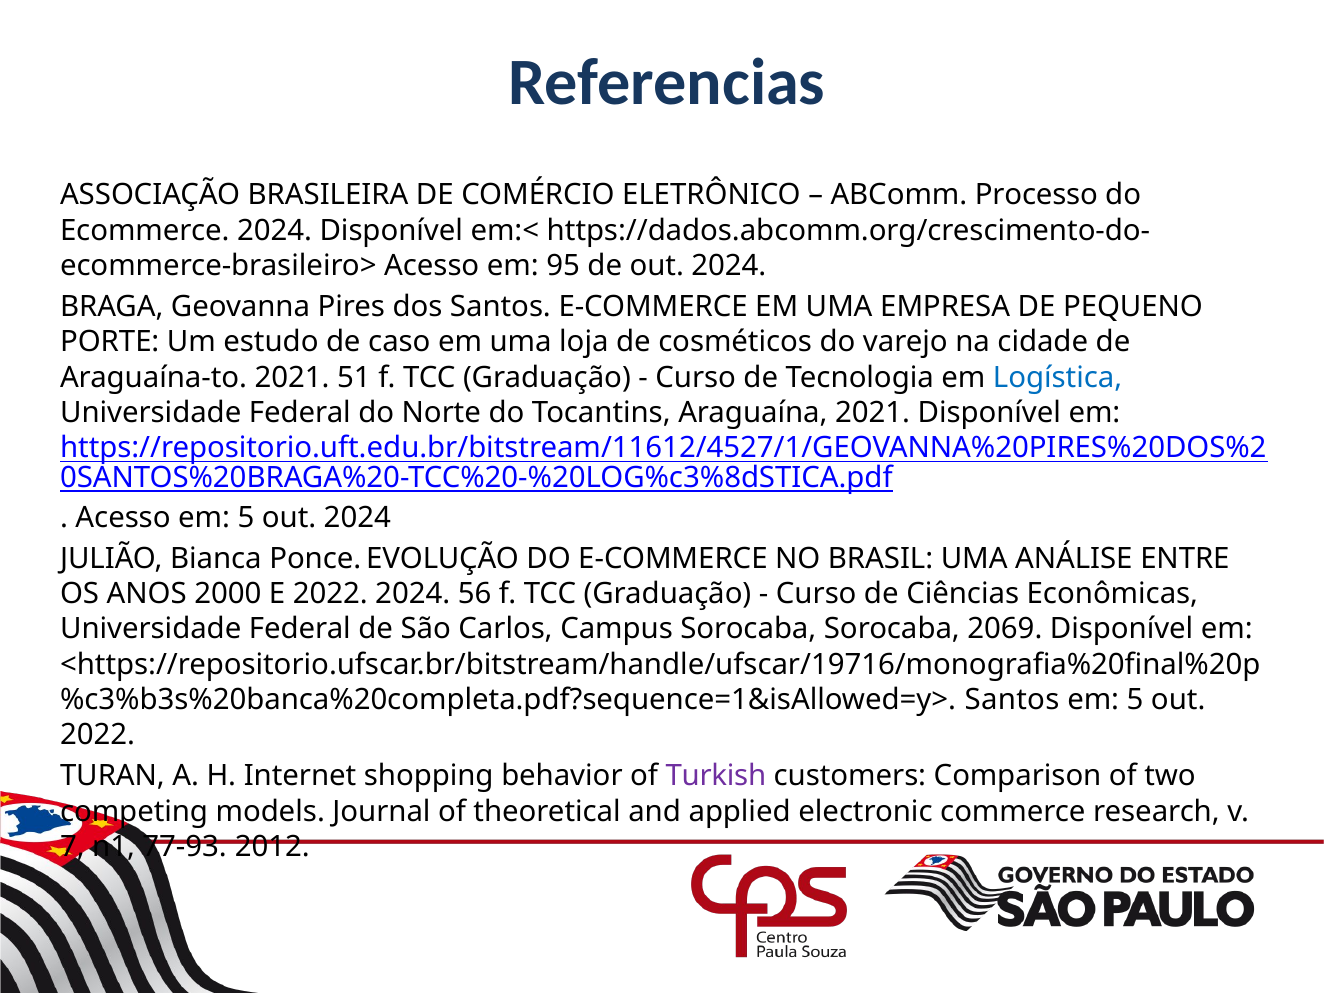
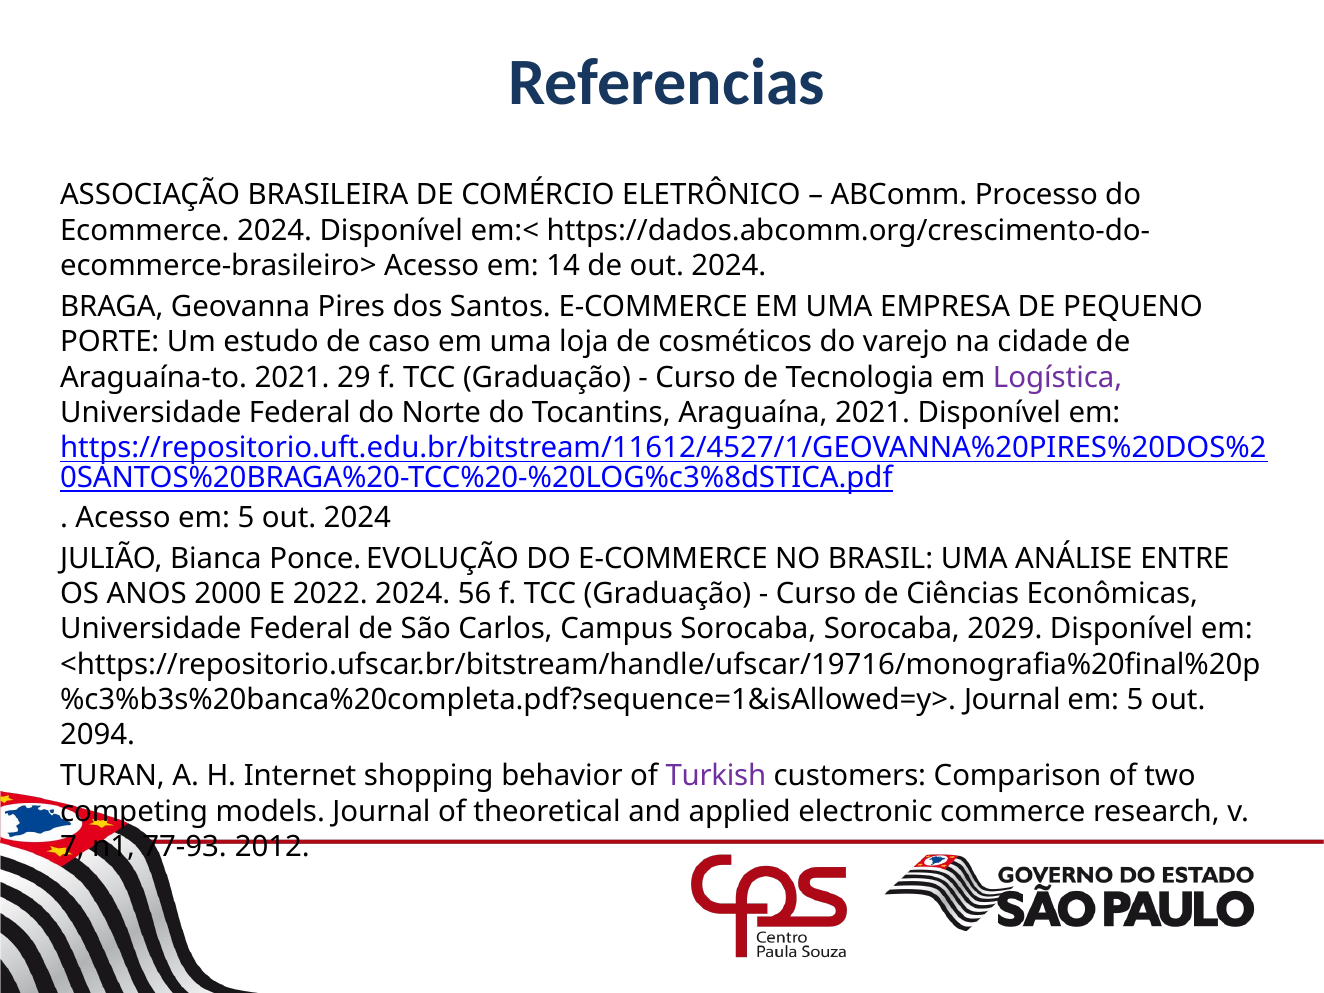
95: 95 -> 14 (563, 266)
51: 51 -> 29 (354, 377)
Logística colour: blue -> purple (1058, 377)
2069: 2069 -> 2029 (1005, 629)
Santos: Santos -> Journal (1012, 700)
2022: 2022 -> 2094 (98, 735)
